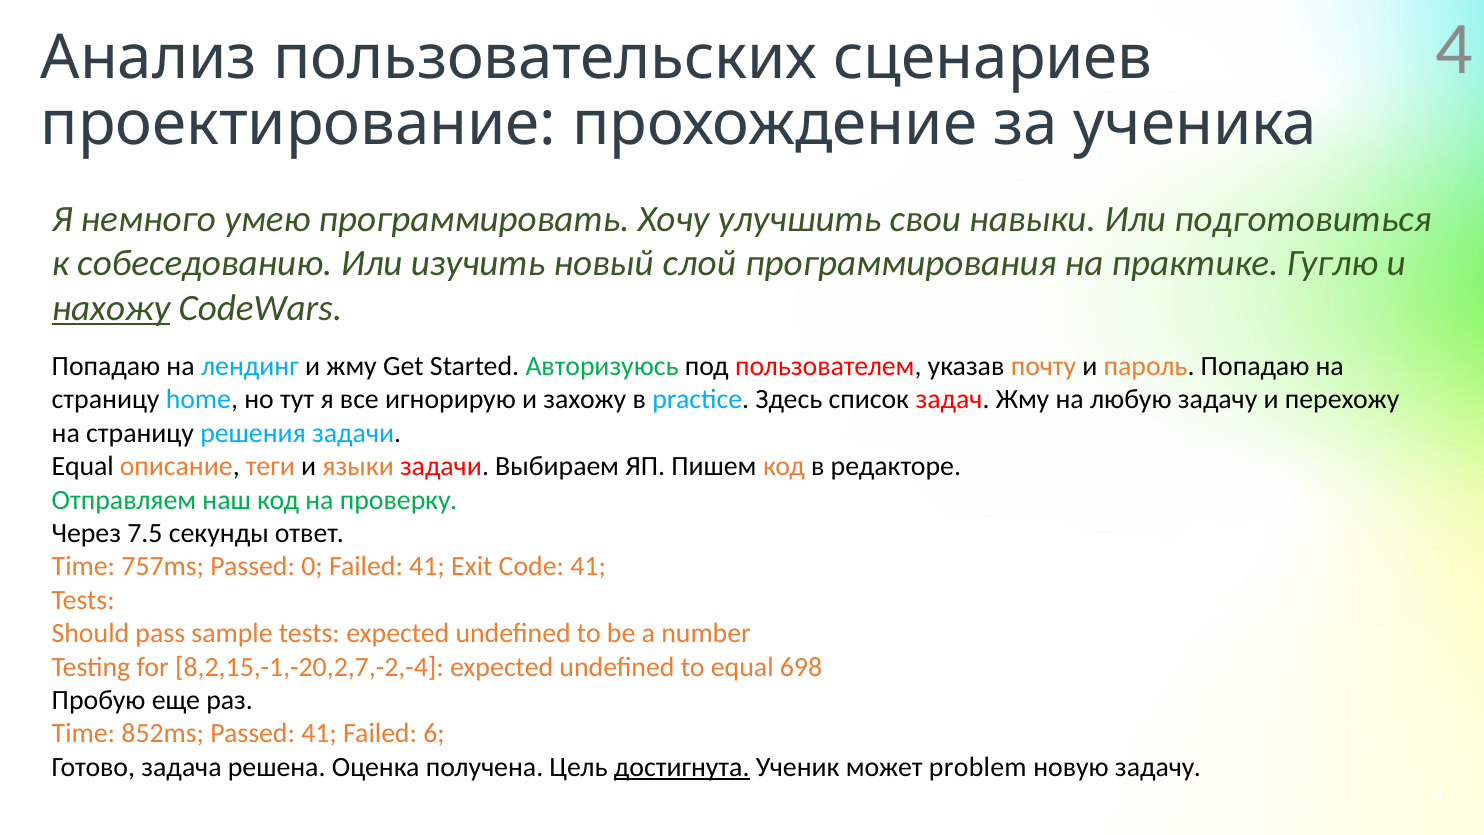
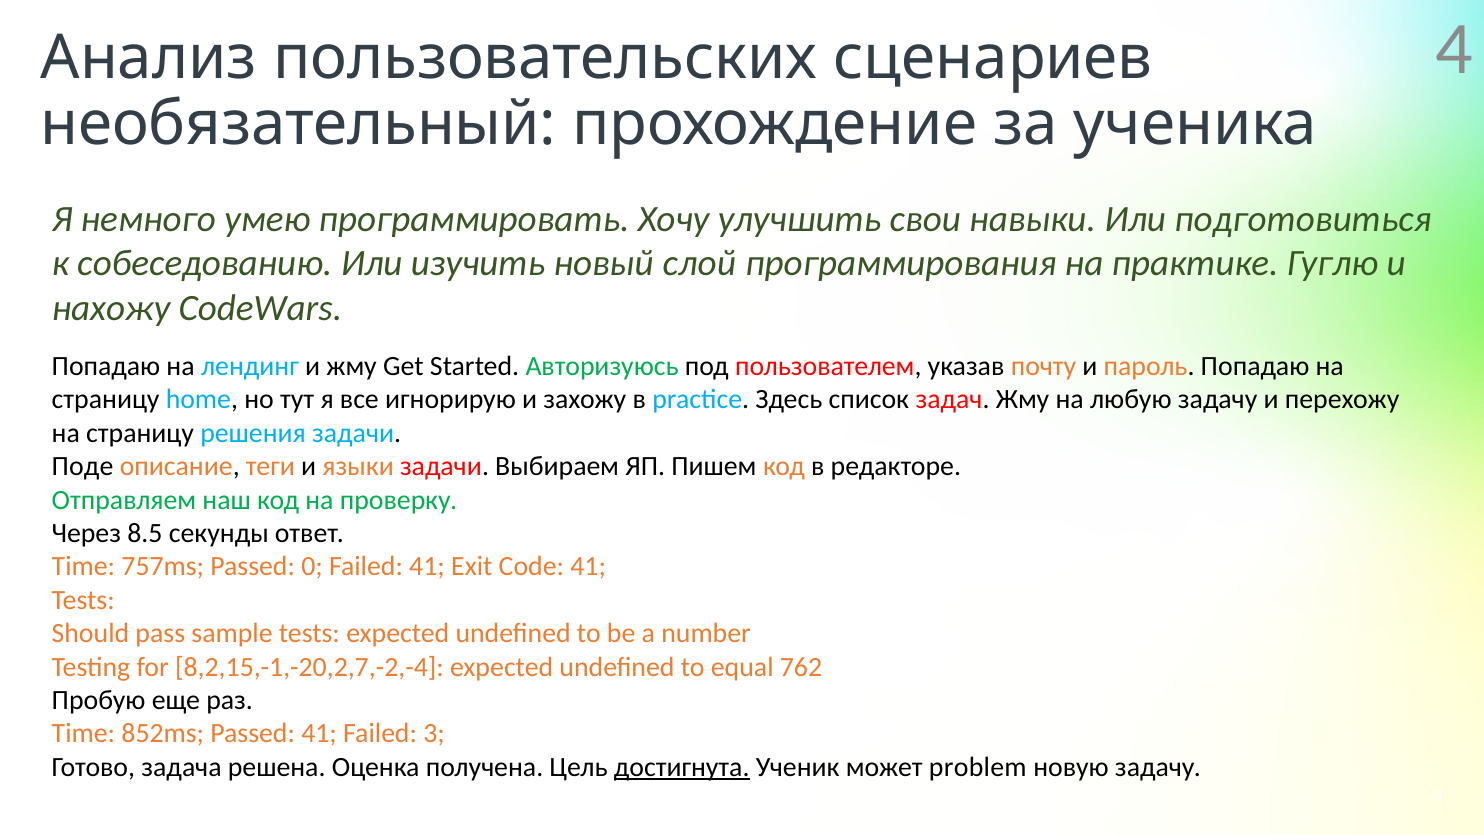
проектирование: проектирование -> необязательный (299, 124)
нахожу underline: present -> none (111, 308)
Equal: Equal -> Поде (83, 466)
7.5: 7.5 -> 8.5 (145, 533)
698: 698 -> 762 (801, 667)
6: 6 -> 3 (434, 733)
